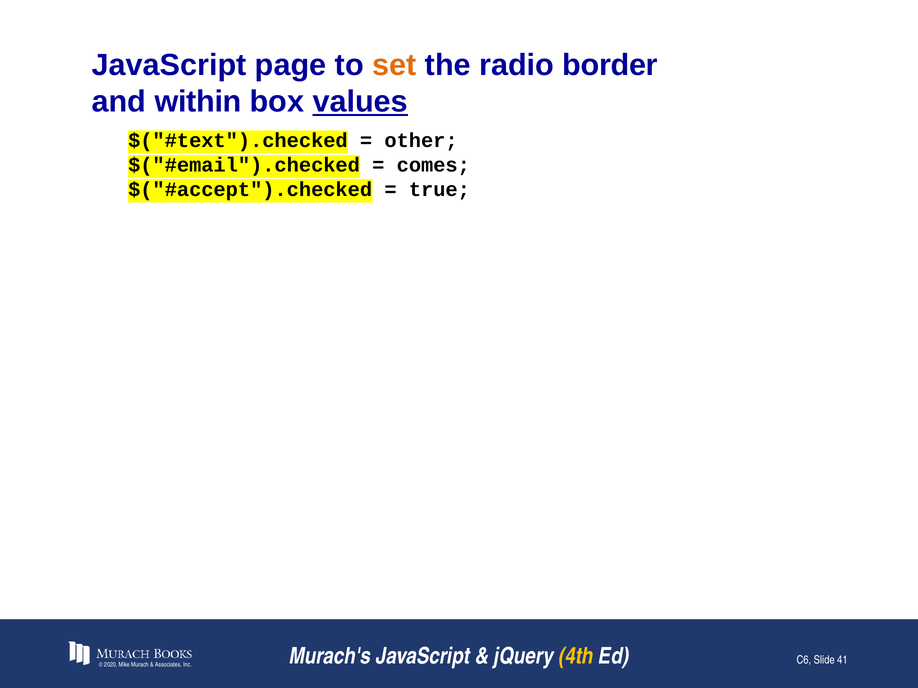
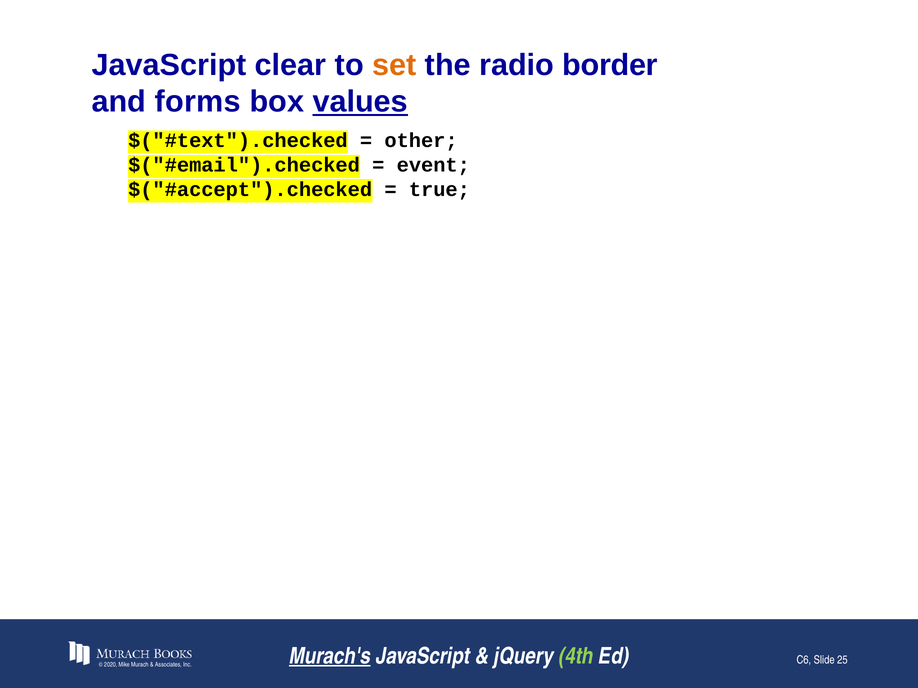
page: page -> clear (291, 65)
within: within -> forms (198, 102)
comes: comes -> event (433, 165)
Murach's underline: none -> present (330, 656)
4th colour: yellow -> light green (576, 656)
41: 41 -> 25 (842, 661)
